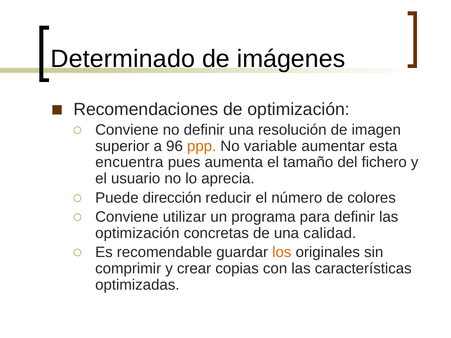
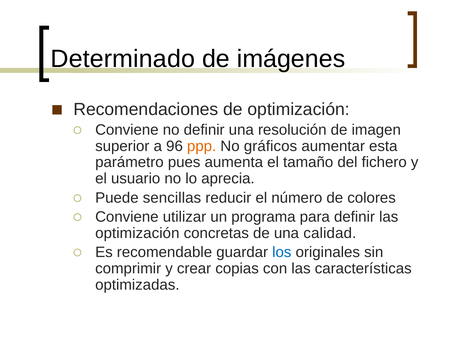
variable: variable -> gráficos (271, 146)
encuentra: encuentra -> parámetro (129, 162)
dirección: dirección -> sencillas (172, 198)
los colour: orange -> blue (282, 253)
